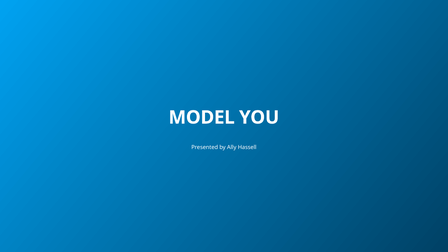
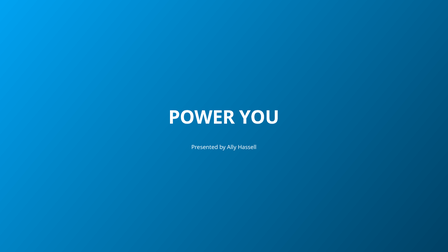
MODEL: MODEL -> POWER (202, 117)
